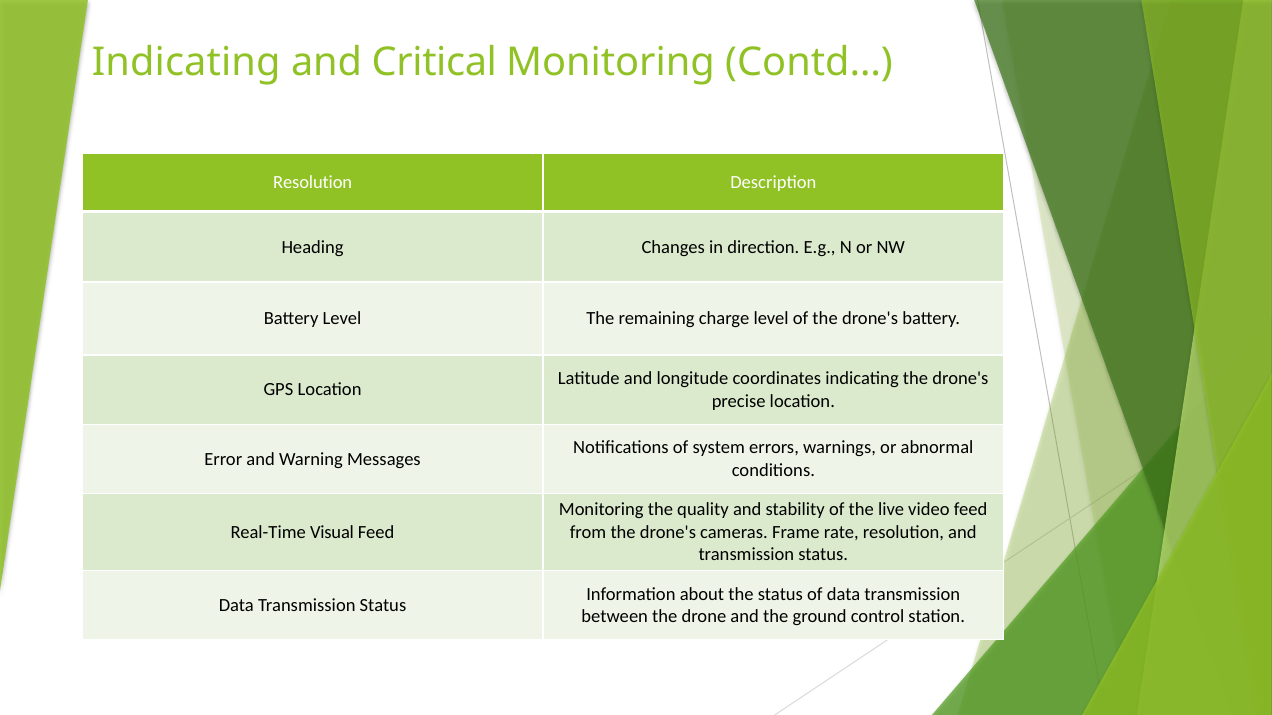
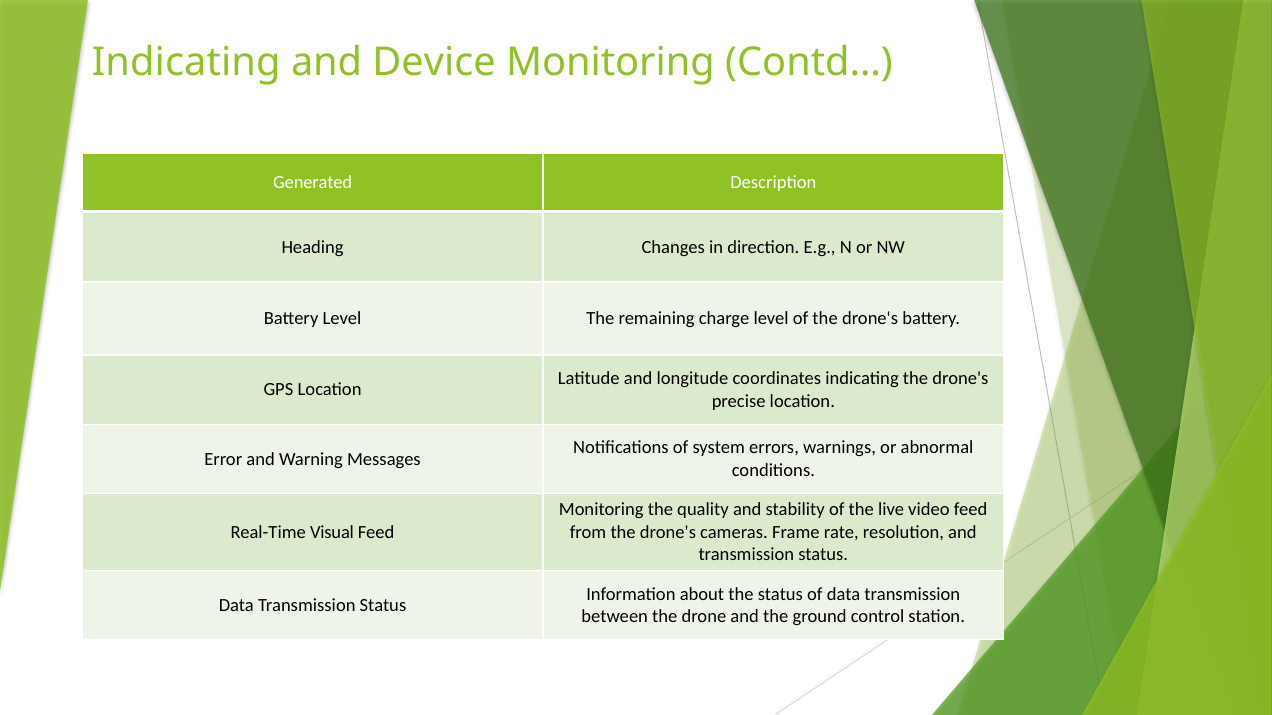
Critical: Critical -> Device (434, 63)
Resolution: Resolution -> Generated (313, 183)
